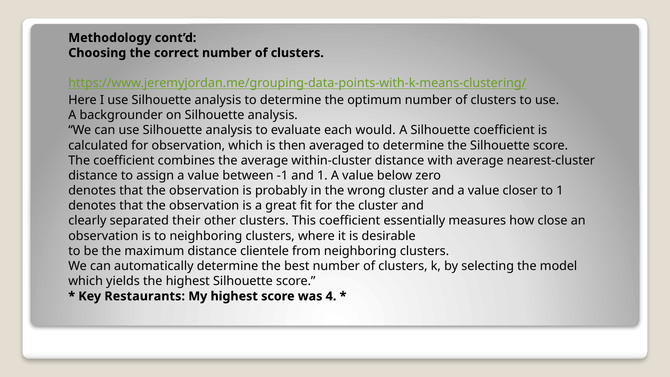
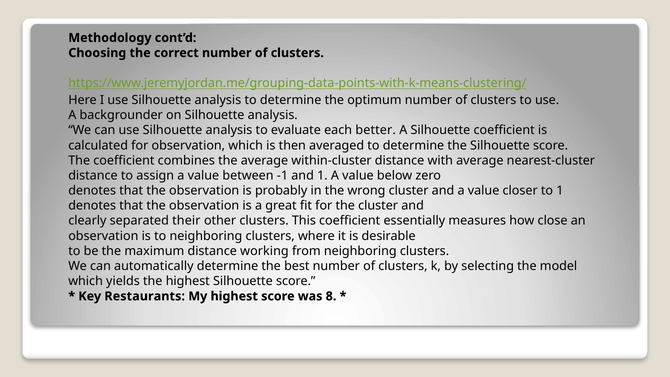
would: would -> better (376, 130)
clientele: clientele -> working (264, 251)
4: 4 -> 8 (331, 296)
